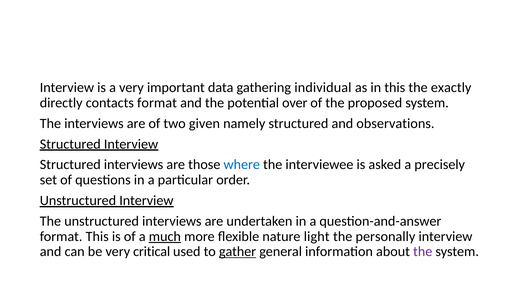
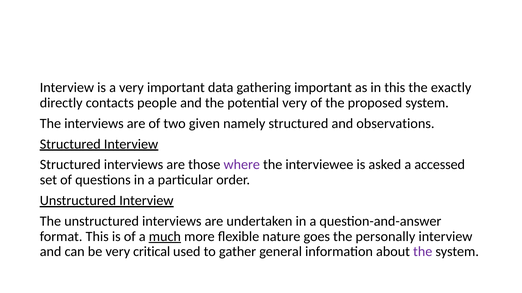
gathering individual: individual -> important (323, 88)
contacts format: format -> people (157, 103)
potential over: over -> very (295, 103)
where colour: blue -> purple (242, 165)
precisely: precisely -> accessed (440, 165)
light: light -> goes (317, 237)
gather underline: present -> none (238, 252)
